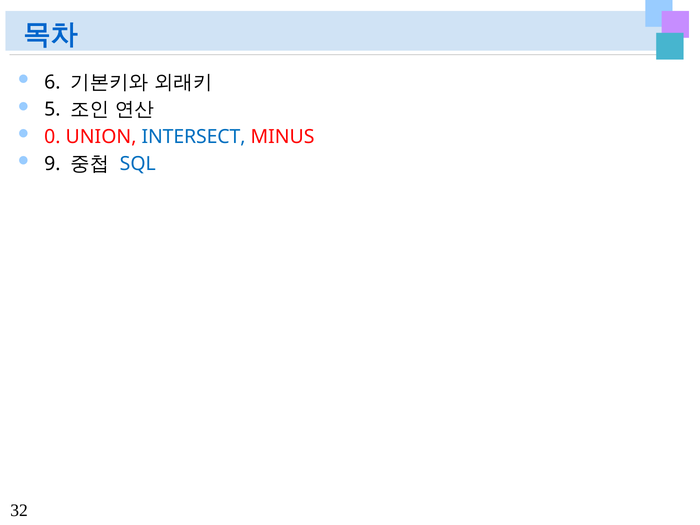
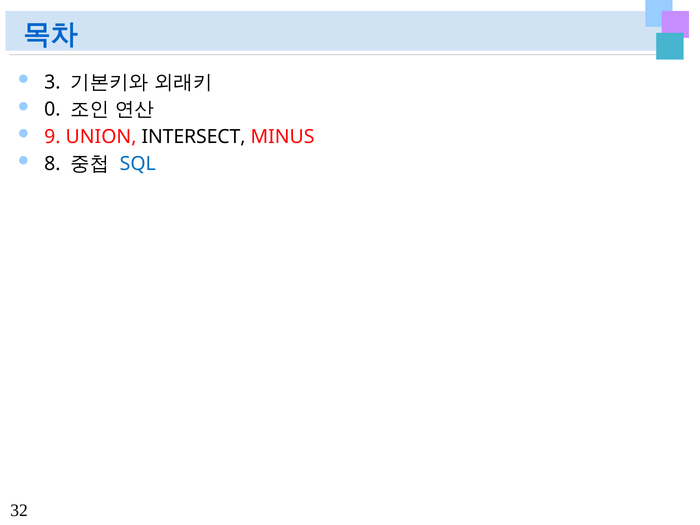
6: 6 -> 3 (52, 82)
5: 5 -> 0 (52, 109)
0: 0 -> 9 (52, 137)
INTERSECT colour: blue -> black (193, 137)
9: 9 -> 8 (52, 164)
